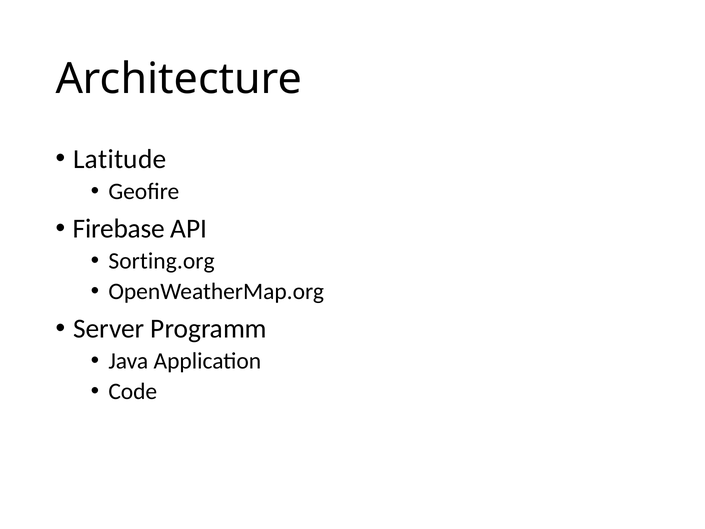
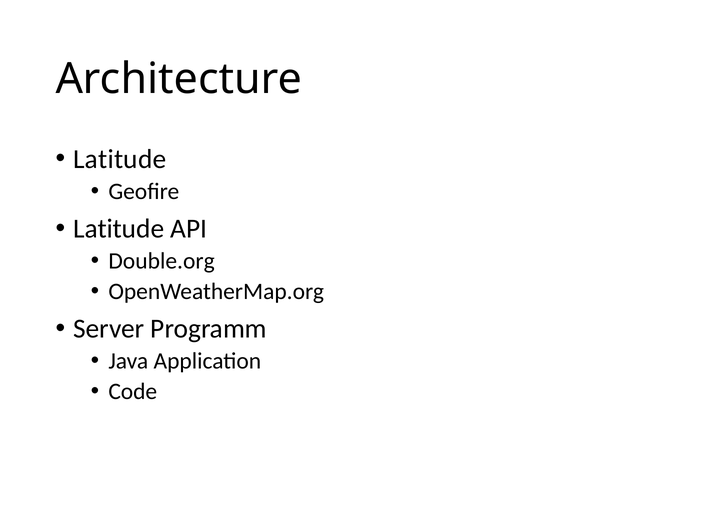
Firebase: Firebase -> Latitude (119, 229)
Sorting.org: Sorting.org -> Double.org (162, 261)
